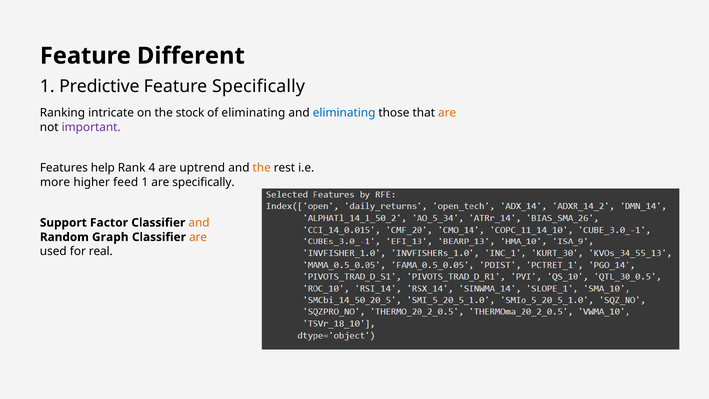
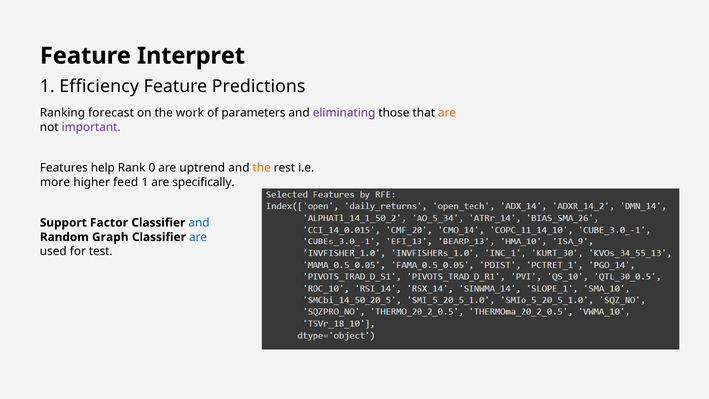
Different: Different -> Interpret (191, 56)
Predictive: Predictive -> Efficiency (99, 86)
Feature Specifically: Specifically -> Predictions (259, 86)
intricate: intricate -> forecast (111, 113)
stock: stock -> work (190, 113)
of eliminating: eliminating -> parameters (253, 113)
eliminating colour: blue -> purple (344, 113)
4: 4 -> 0 (152, 168)
and colour: orange -> blue (199, 223)
are colour: orange -> blue (198, 237)
real: real -> test (101, 251)
